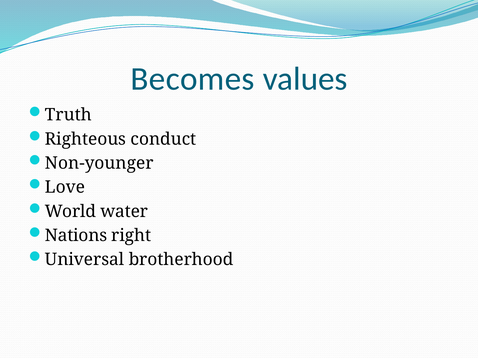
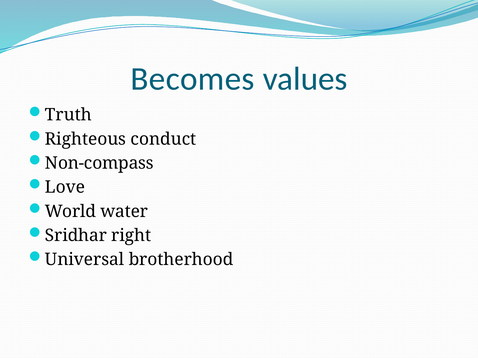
Non-younger: Non-younger -> Non-compass (99, 163)
Nations: Nations -> Sridhar (76, 236)
